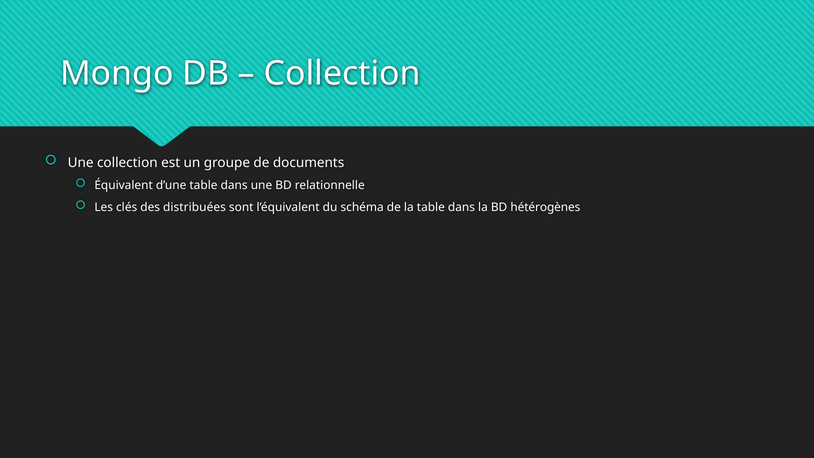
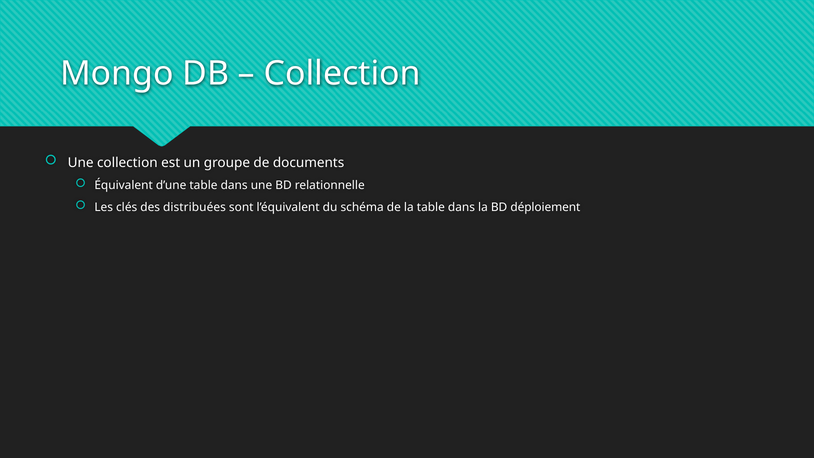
hétérogènes: hétérogènes -> déploiement (545, 207)
